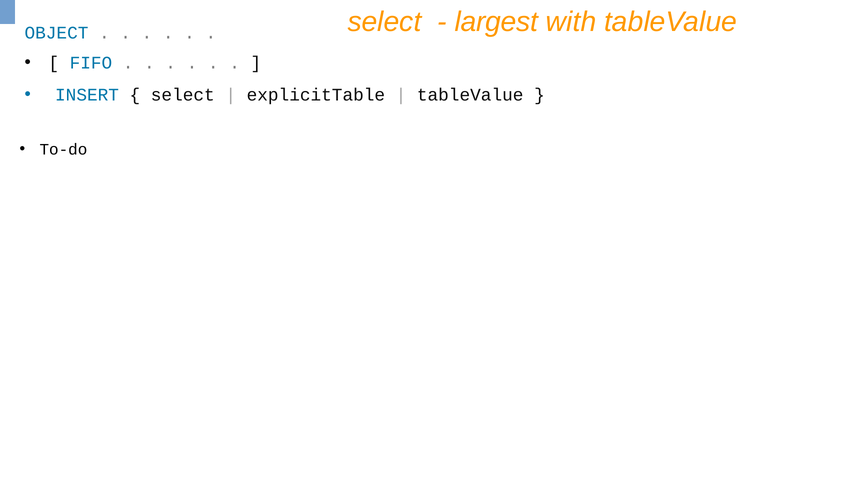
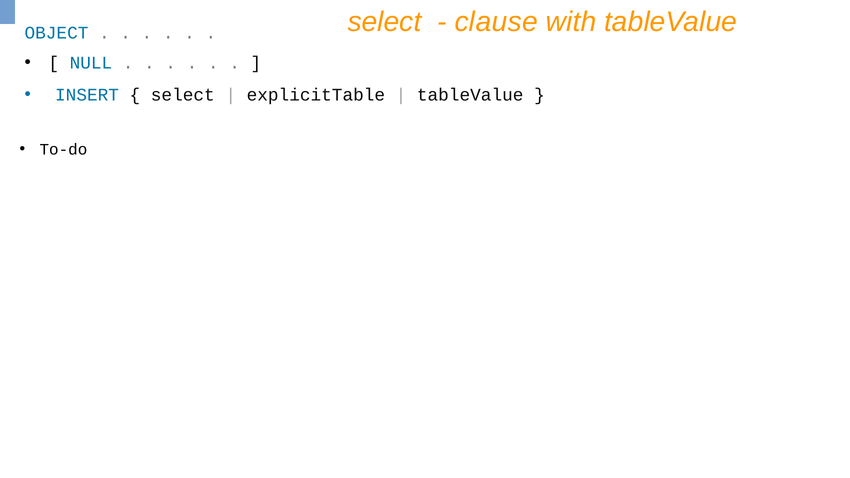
largest: largest -> clause (496, 22)
FIFO: FIFO -> NULL (91, 63)
